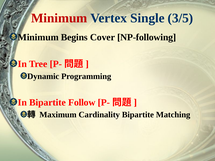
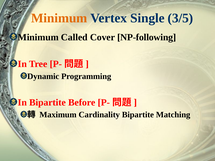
Minimum colour: red -> orange (59, 18)
Begins: Begins -> Called (74, 37)
Follow: Follow -> Before (82, 103)
